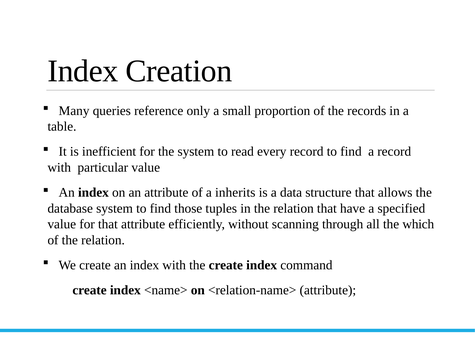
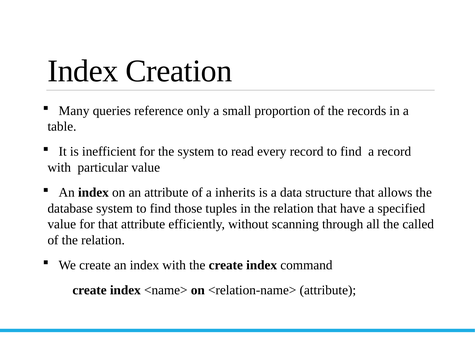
which: which -> called (418, 224)
